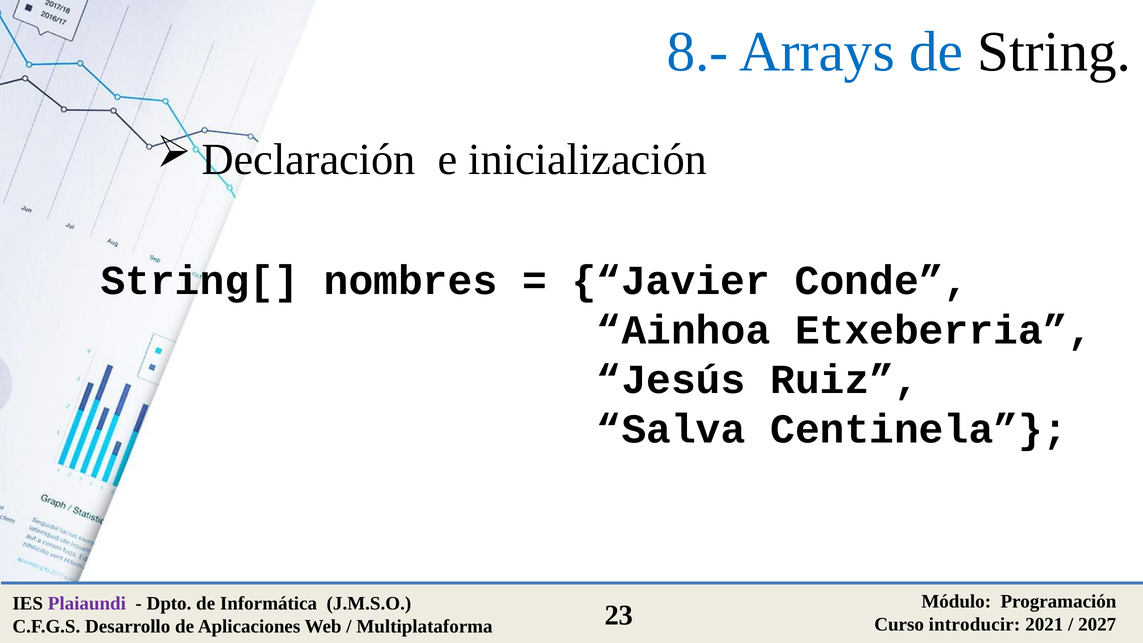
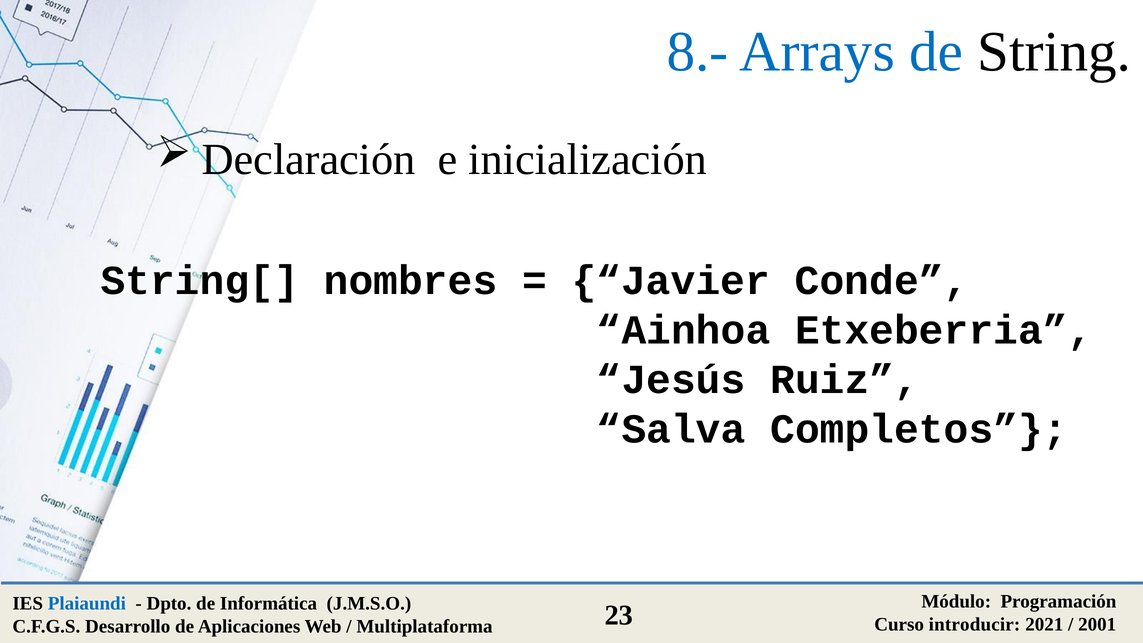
Centinela: Centinela -> Completos (919, 429)
Plaiaundi colour: purple -> blue (87, 603)
2027: 2027 -> 2001 (1097, 624)
